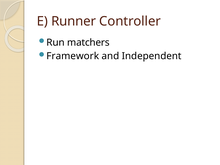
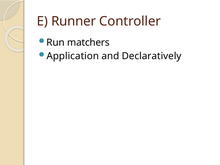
Framework: Framework -> Application (73, 56)
Independent: Independent -> Declaratively (152, 56)
